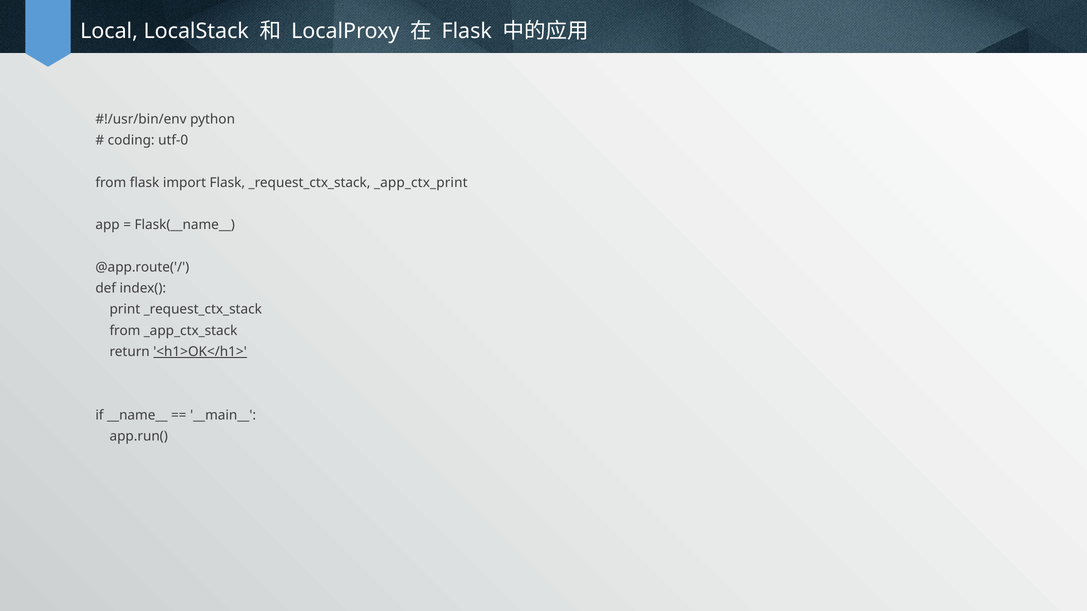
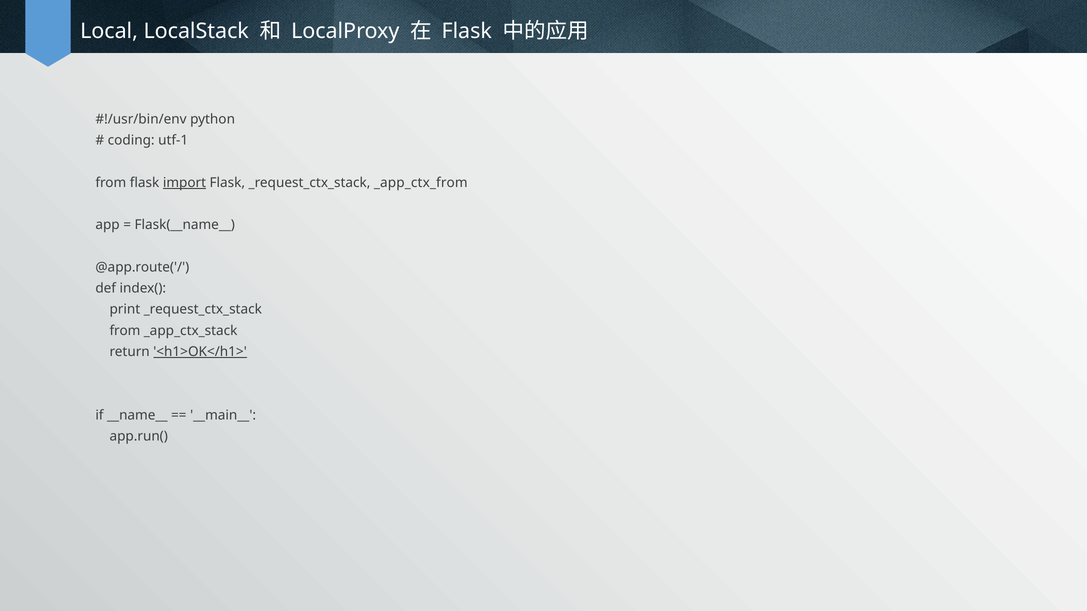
utf-0: utf-0 -> utf-1 (173, 140)
import underline: none -> present (184, 183)
_app_ctx_print: _app_ctx_print -> _app_ctx_from (421, 183)
